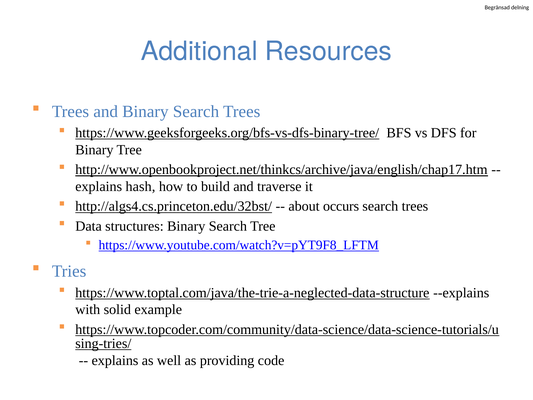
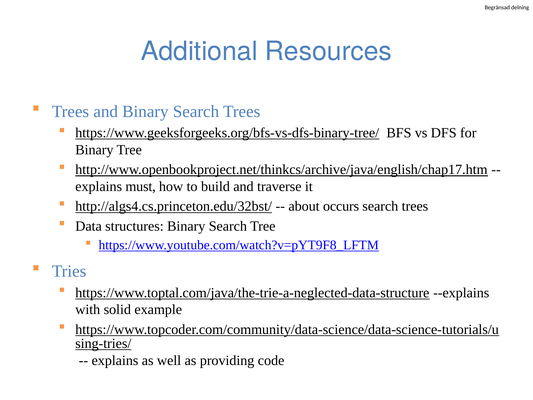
hash: hash -> must (141, 186)
